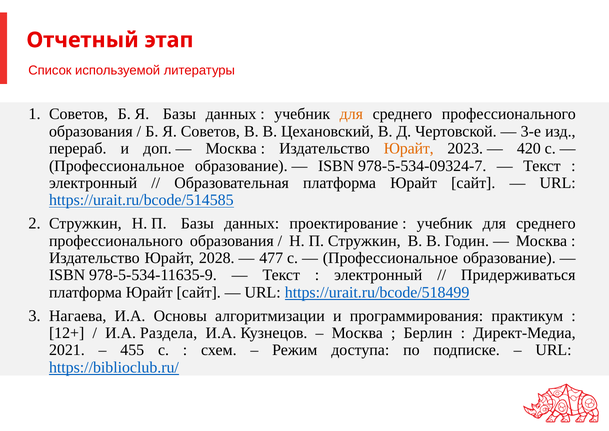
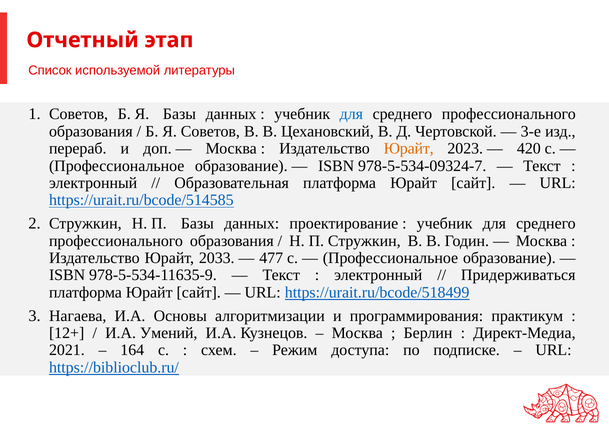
для colour: orange -> blue (351, 114)
2028: 2028 -> 2033 (217, 258)
Раздела: Раздела -> Умений (169, 333)
455: 455 -> 164 (132, 350)
